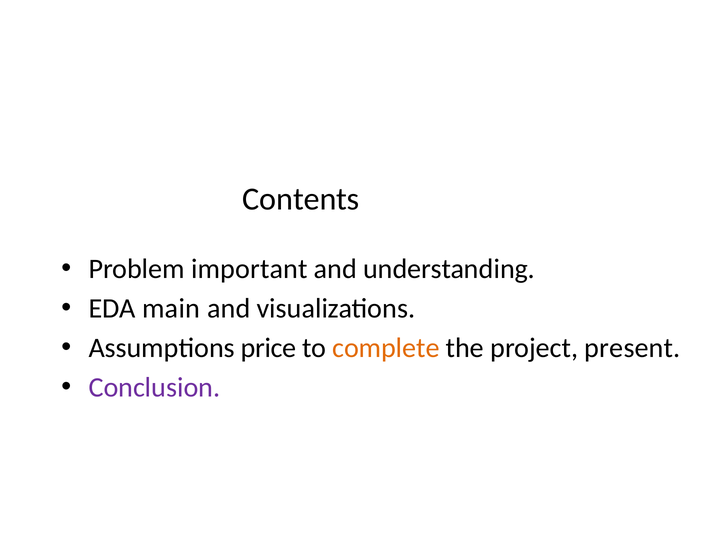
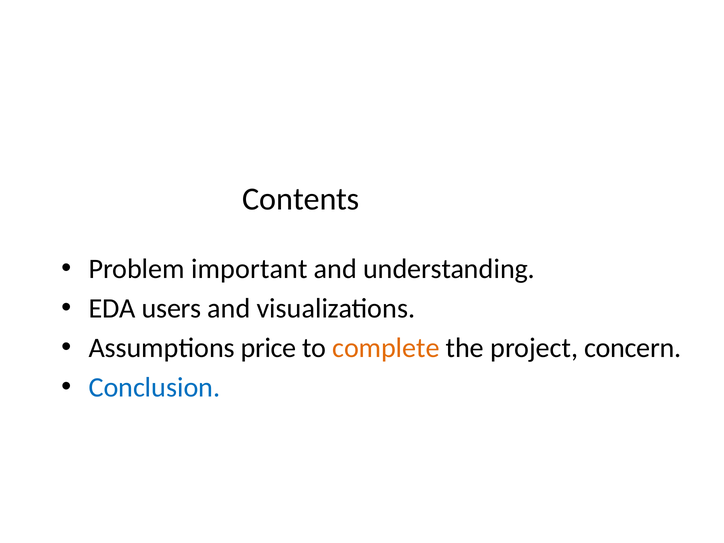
main: main -> users (172, 308)
present: present -> concern (633, 348)
Conclusion colour: purple -> blue (154, 387)
